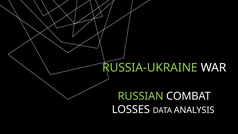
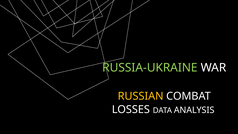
RUSSIAN colour: light green -> yellow (141, 96)
